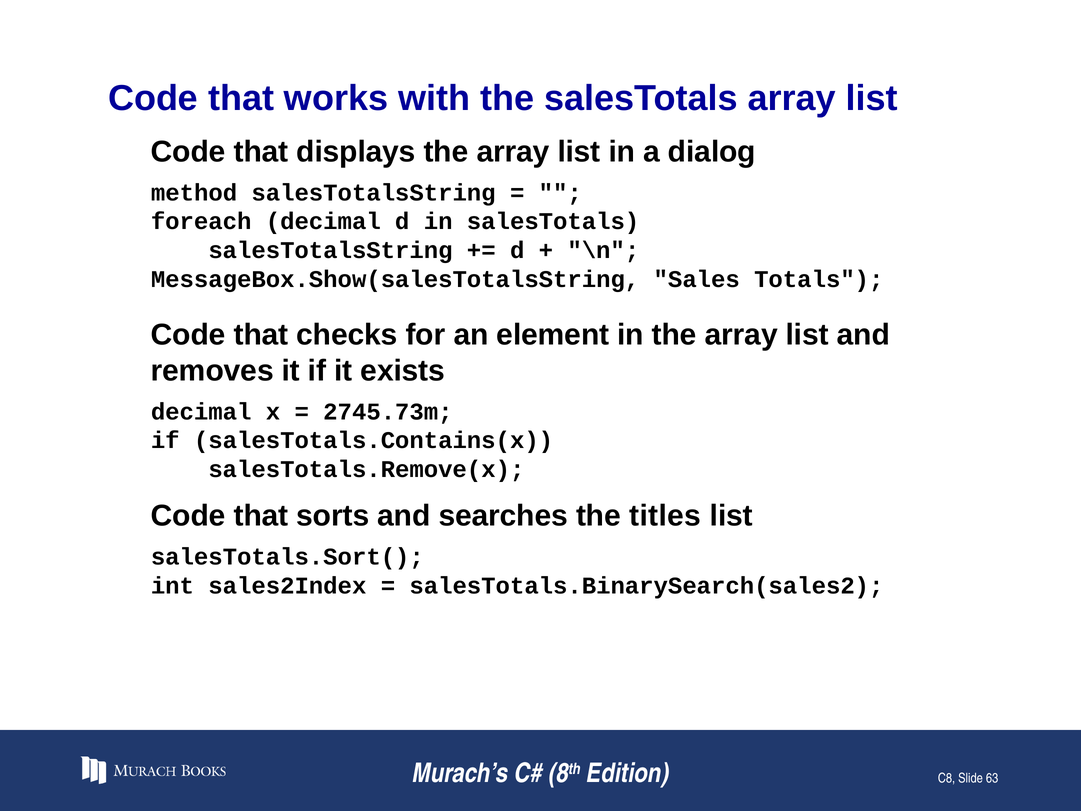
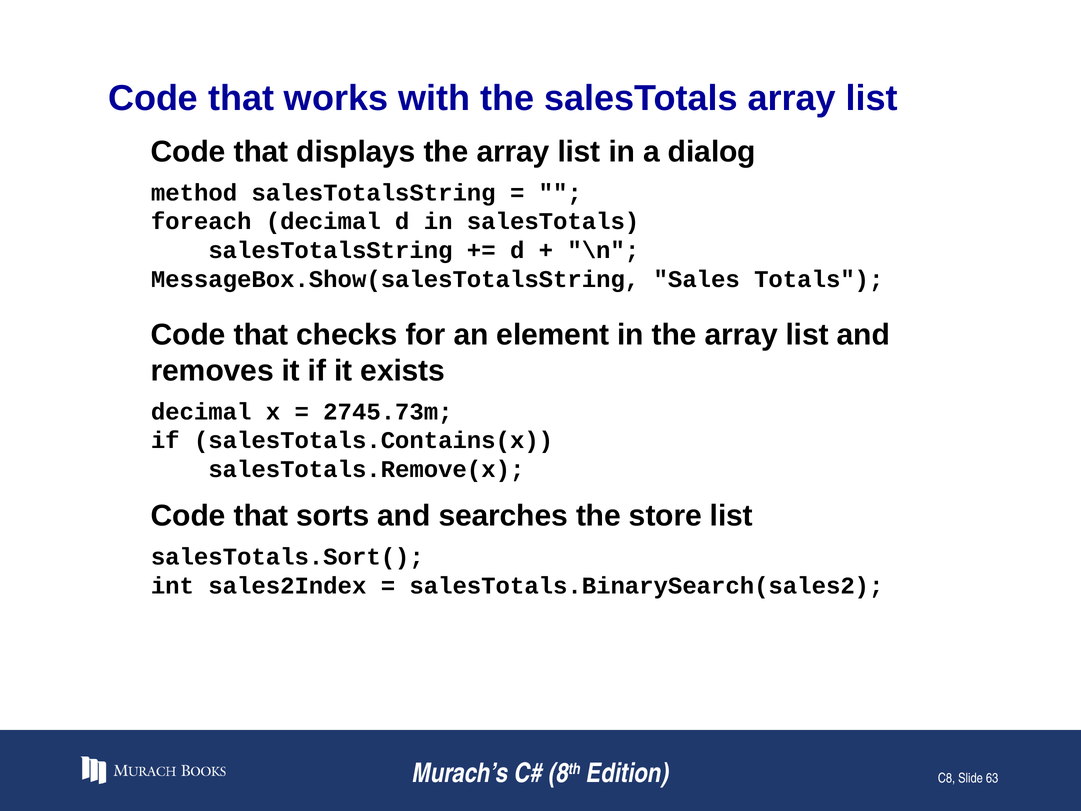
titles: titles -> store (665, 516)
